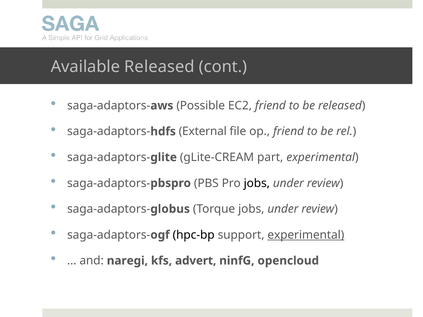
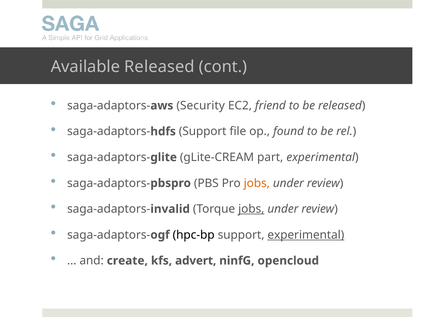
Possible: Possible -> Security (201, 106)
External: External -> Support (203, 132)
op friend: friend -> found (289, 132)
jobs colour: black -> orange (257, 183)
globus: globus -> invalid (170, 209)
jobs underline: none -> present (251, 209)
naregi: naregi -> create (127, 261)
